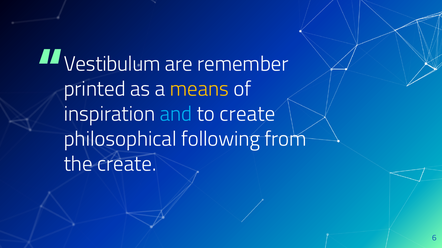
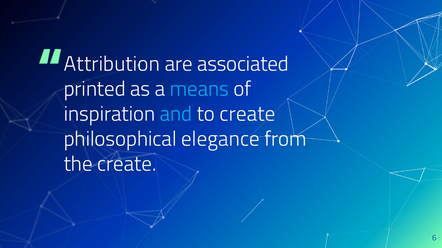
Vestibulum: Vestibulum -> Attribution (112, 64)
remember: remember -> associated (243, 64)
means colour: yellow -> light blue (199, 89)
following: following -> elegance (220, 139)
